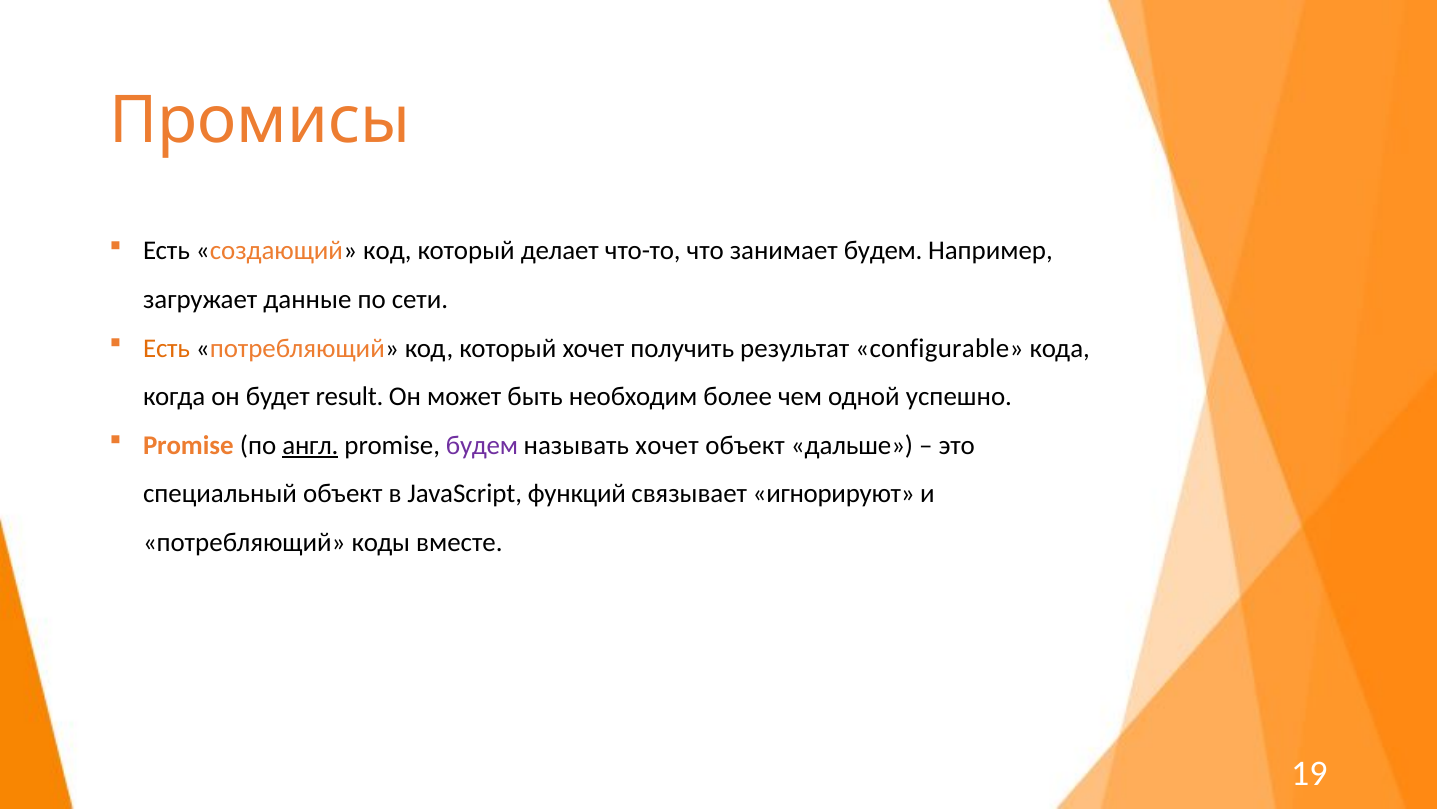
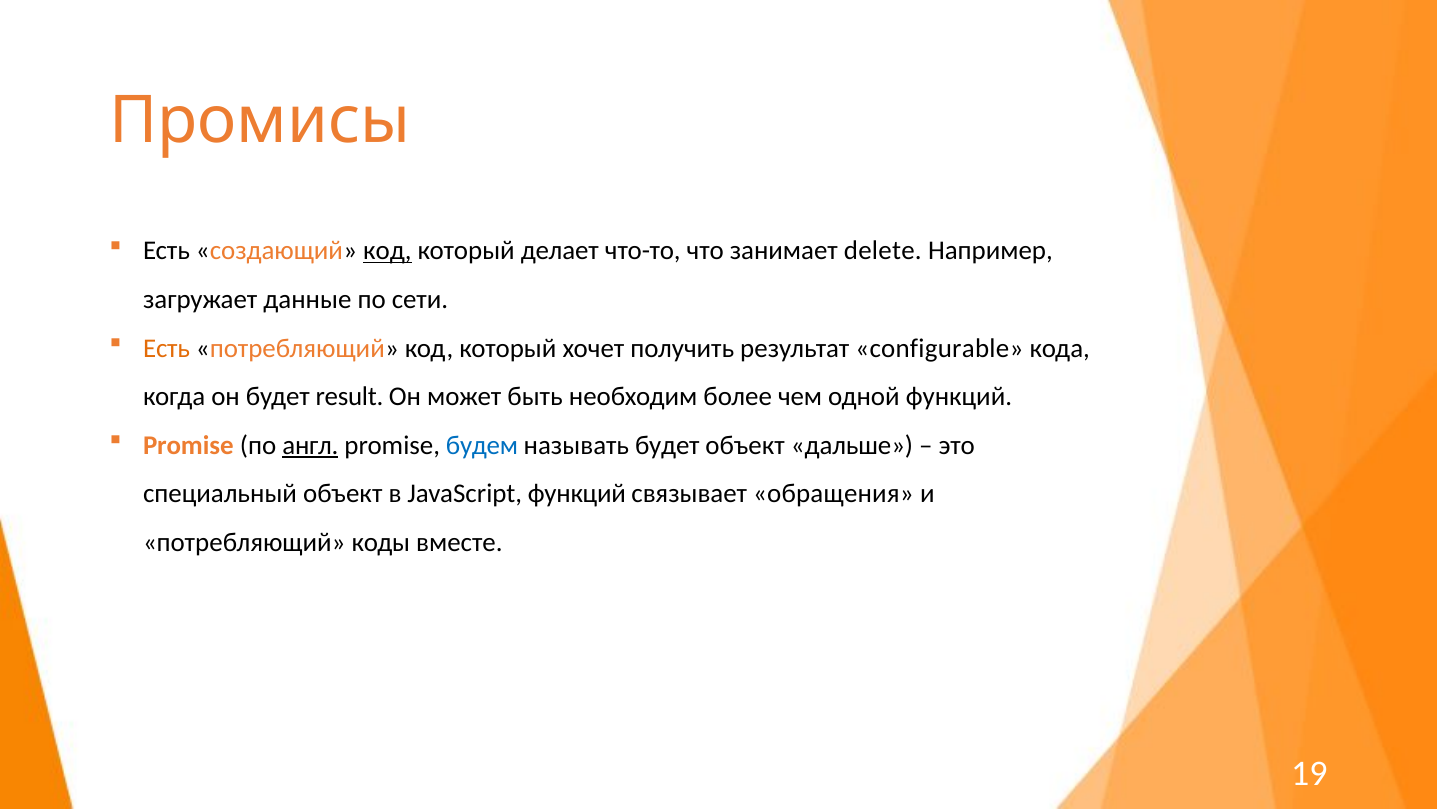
код underline: none -> present (387, 251)
занимает будем: будем -> delete (883, 251)
одной успешно: успешно -> функций (959, 396)
будем colour: purple -> blue (482, 445)
называть хочет: хочет -> будет (667, 445)
игнорируют: игнорируют -> обращения (833, 493)
